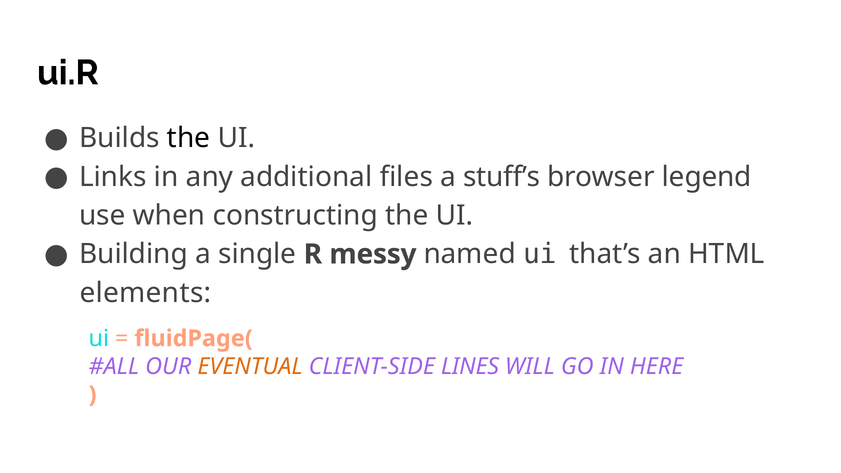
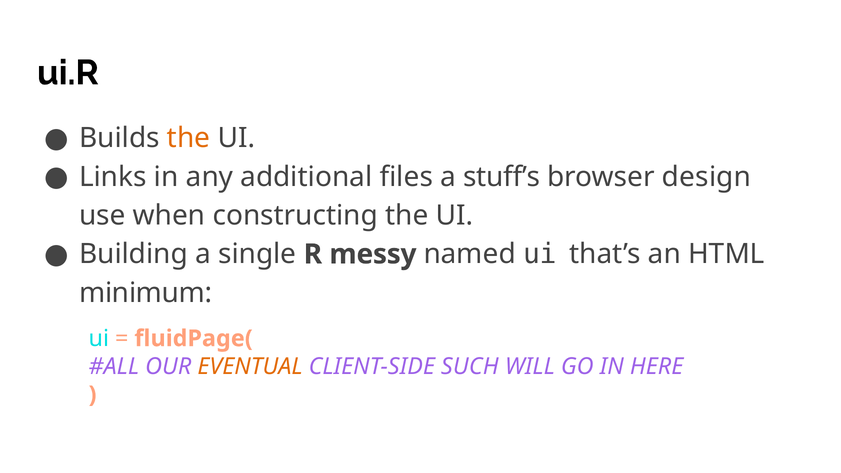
the colour: black -> orange (189, 138)
legend: legend -> design (707, 177)
elements: elements -> minimum (146, 293)
LINES: LINES -> SUCH (470, 367)
